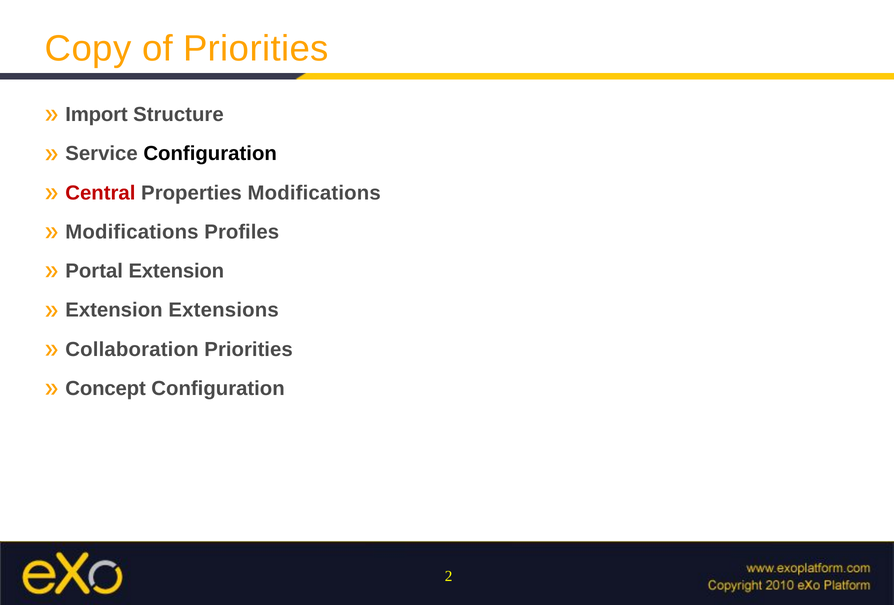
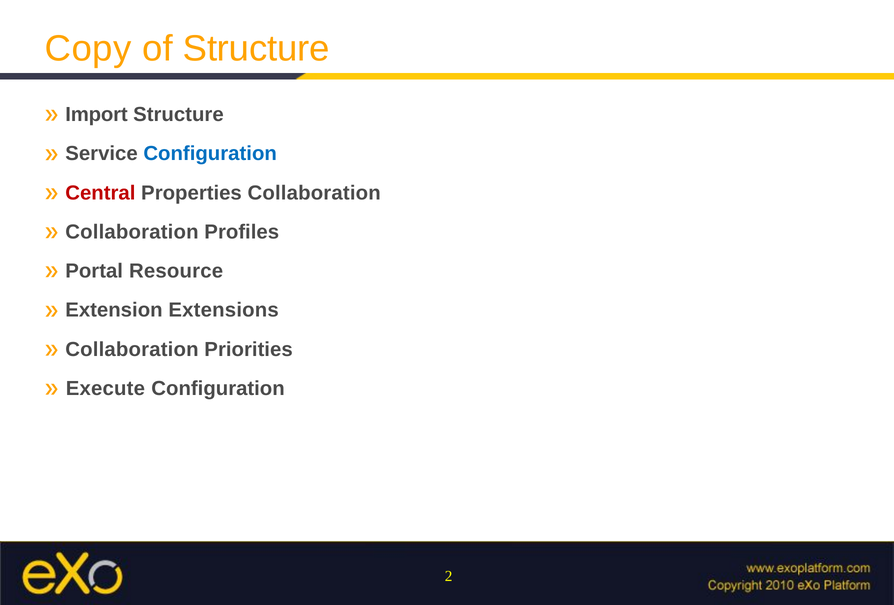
of Priorities: Priorities -> Structure (256, 49)
Configuration colour: black -> blue (210, 154)
Properties Modifications: Modifications -> Collaboration (314, 193)
Modifications: Modifications -> Collaboration (132, 232)
Portal Extension: Extension -> Resource (176, 271)
Concept: Concept -> Execute (105, 389)
